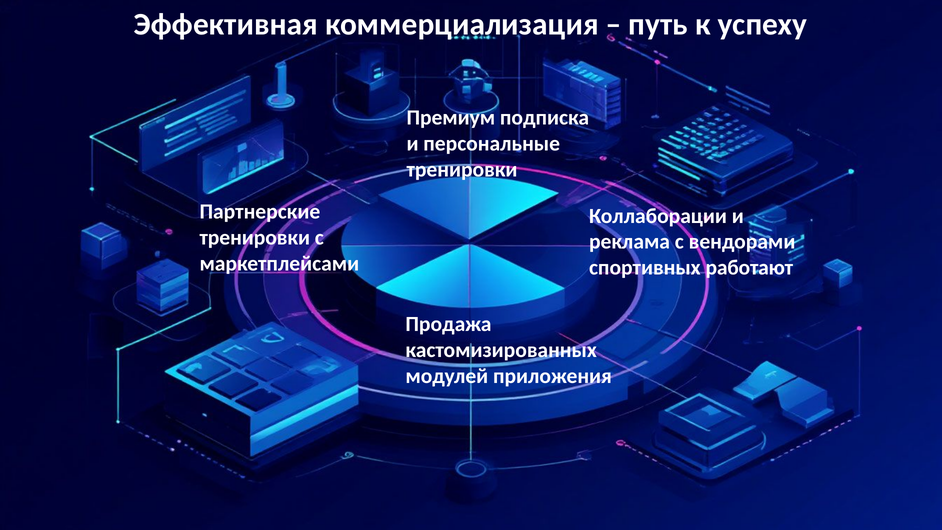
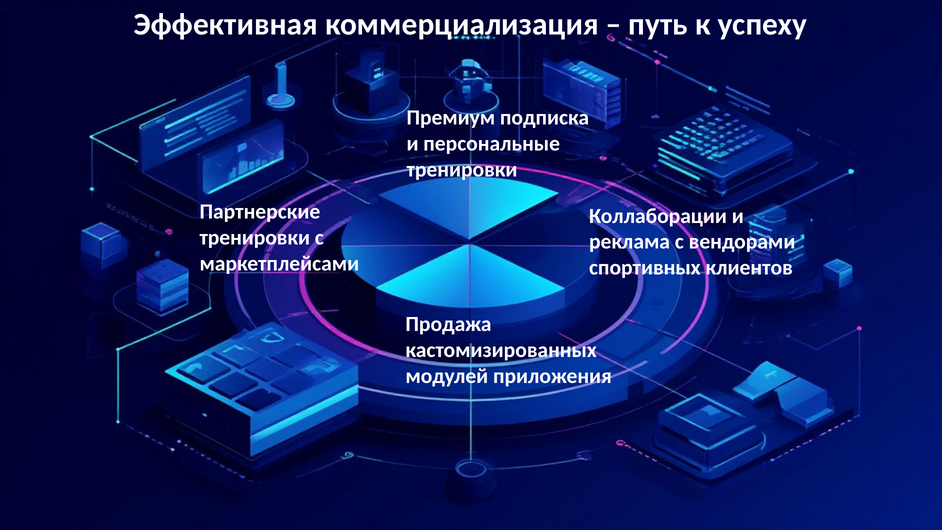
работают: работают -> клиентов (749, 268)
